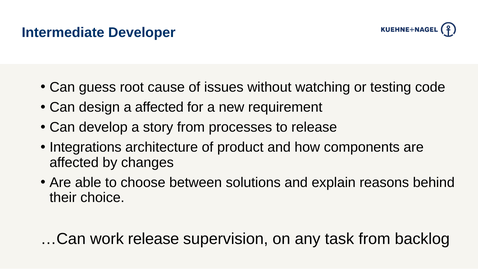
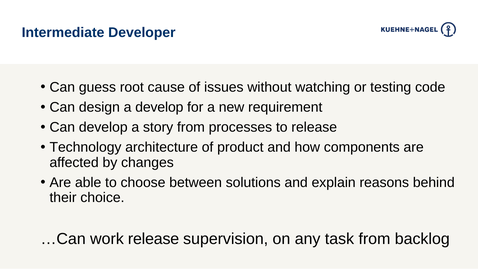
a affected: affected -> develop (159, 107)
Integrations: Integrations -> Technology (85, 147)
